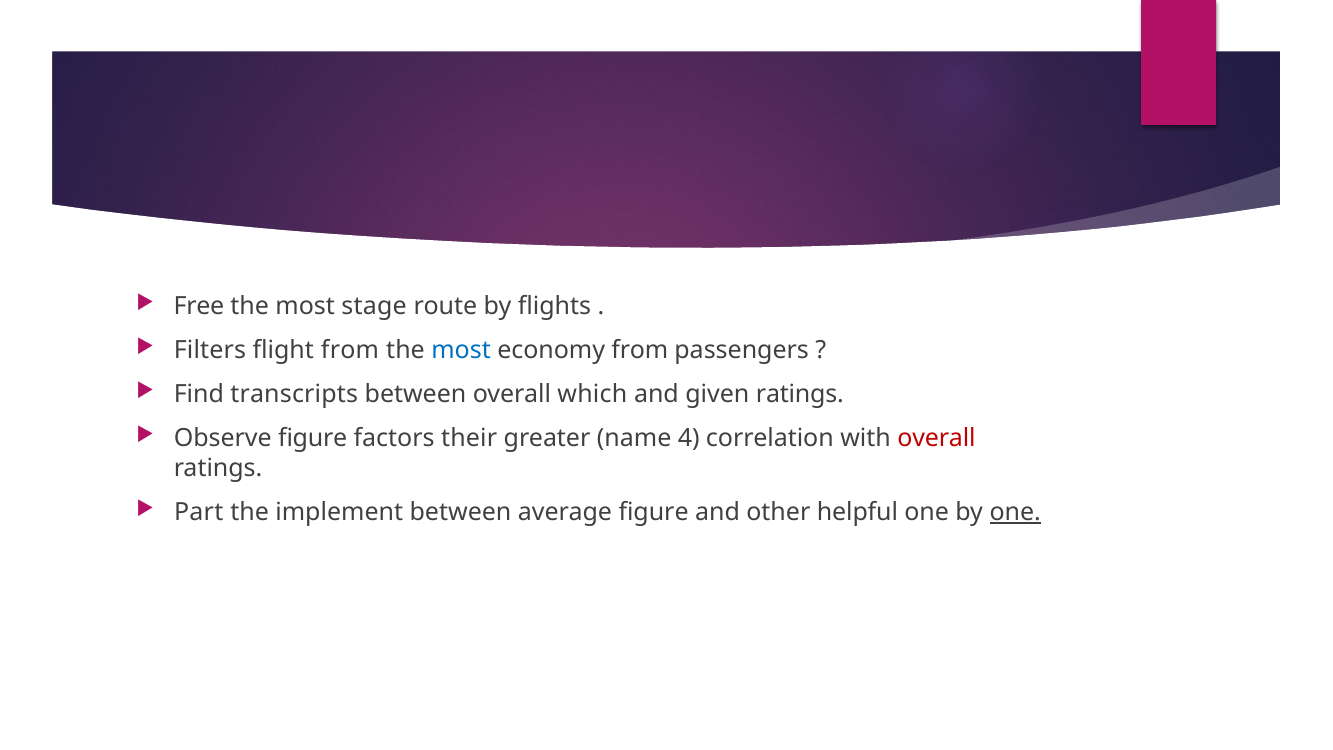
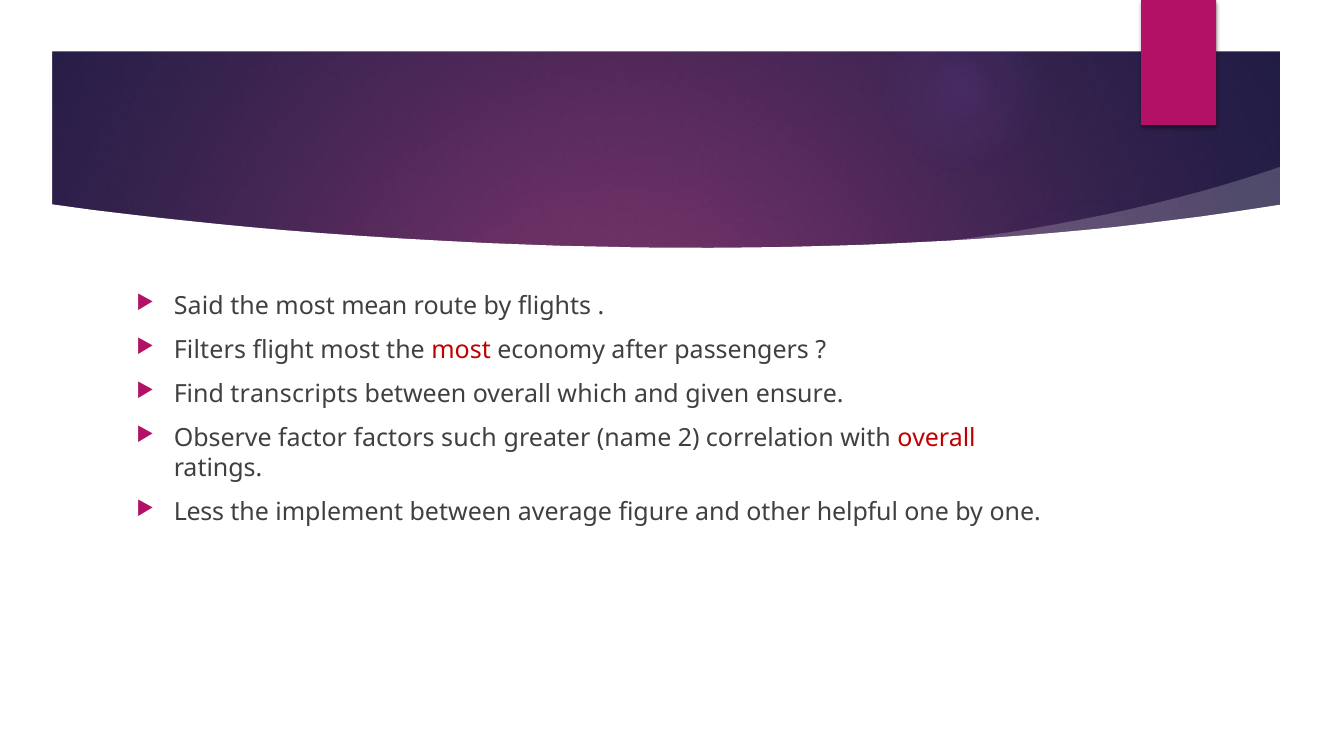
Free: Free -> Said (199, 306)
stage: stage -> mean (374, 306)
flight from: from -> most (350, 350)
most colour: blue -> red (461, 350)
economy from: from -> after (640, 350)
given ratings: ratings -> ensure (800, 394)
Observe figure: figure -> factor (313, 438)
their: their -> such (469, 438)
4: 4 -> 2 (689, 438)
Part: Part -> Less (199, 512)
one underline: present -> none (1015, 512)
